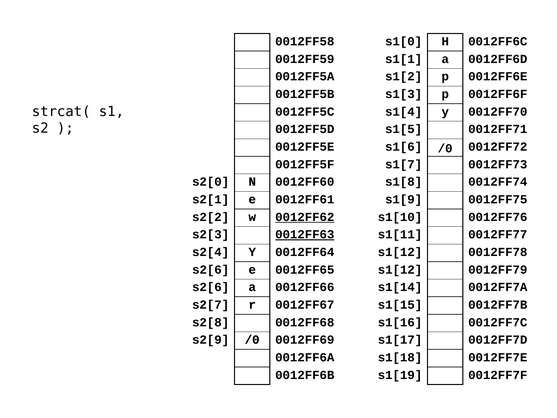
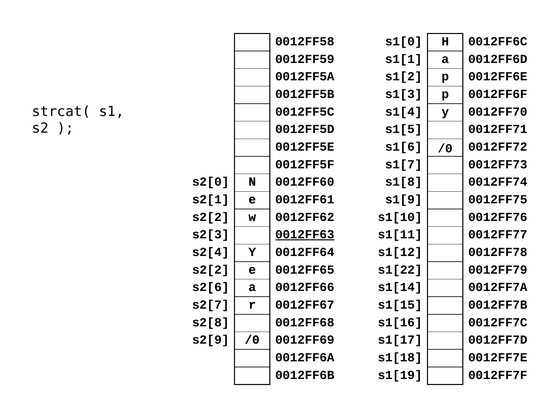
0012FF62 underline: present -> none (305, 217)
s2[6: s2[6 -> s2[2 (211, 269)
s1[12: s1[12 -> s1[22 (400, 269)
